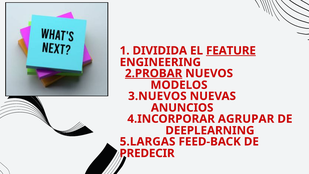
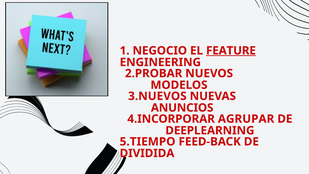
DIVIDIDA: DIVIDIDA -> NEGOCIO (160, 51)
2.PROBAR underline: present -> none (154, 73)
5.LARGAS: 5.LARGAS -> 5.TIEMPO (148, 141)
PREDECIR: PREDECIR -> DIVIDIDA (147, 153)
